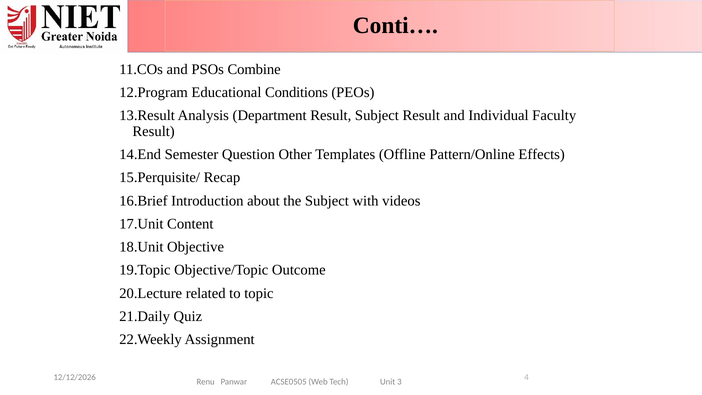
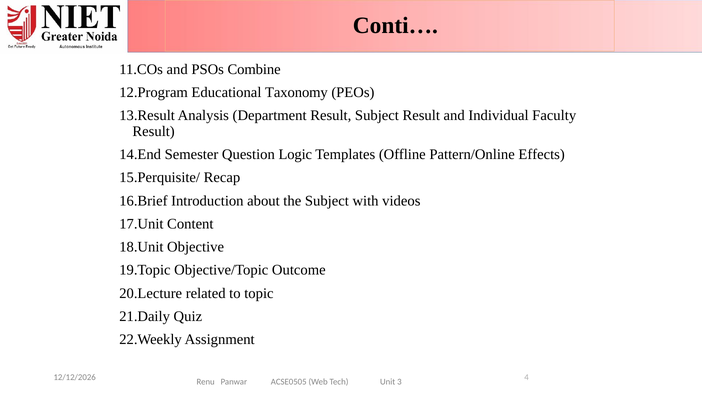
Conditions: Conditions -> Taxonomy (296, 92)
Other: Other -> Logic (295, 154)
